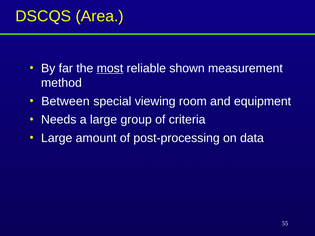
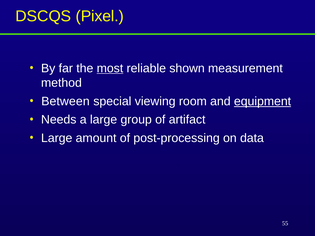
Area: Area -> Pixel (100, 16)
equipment underline: none -> present (263, 101)
criteria: criteria -> artifact (187, 120)
